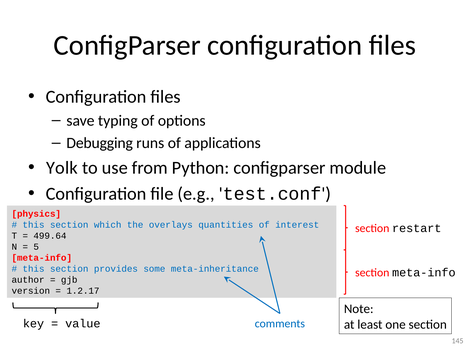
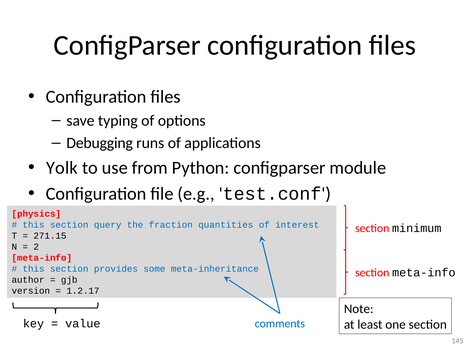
which: which -> query (108, 225)
overlays: overlays -> fraction (171, 225)
restart: restart -> minimum (417, 229)
499.64: 499.64 -> 271.15 (50, 236)
5: 5 -> 2 (36, 247)
